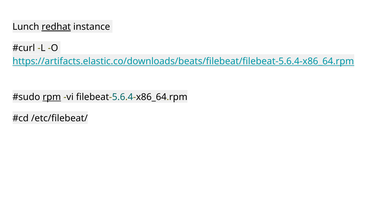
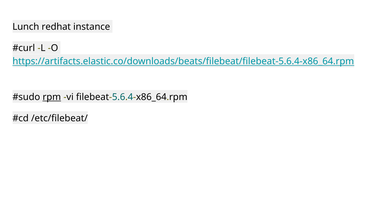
redhat underline: present -> none (56, 27)
